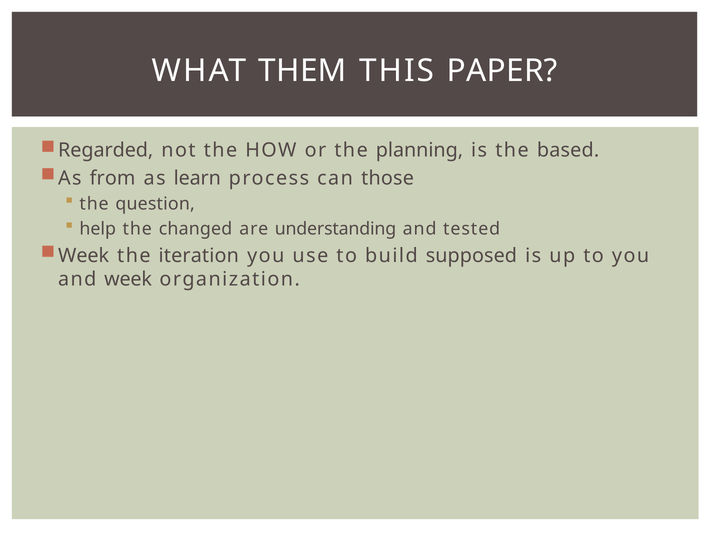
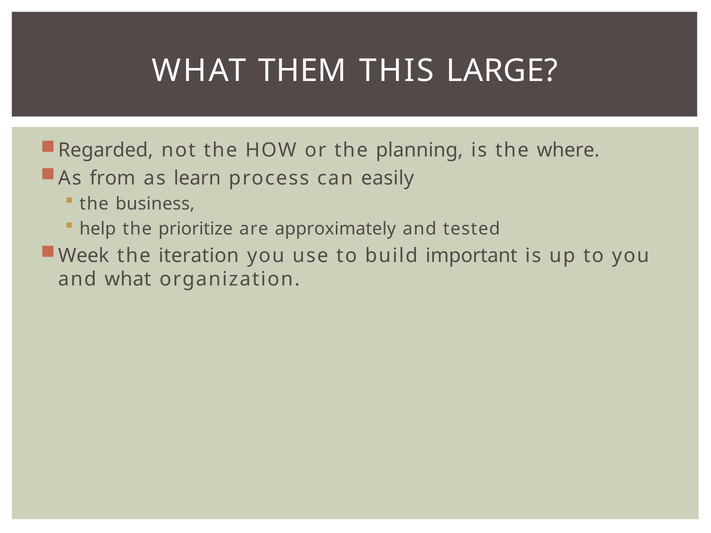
PAPER: PAPER -> LARGE (502, 71)
based: based -> where (568, 150)
those: those -> easily (388, 178)
question: question -> business (155, 204)
changed: changed -> prioritize (196, 229)
understanding: understanding -> approximately (335, 229)
supposed: supposed -> important (472, 256)
and week: week -> what (128, 279)
